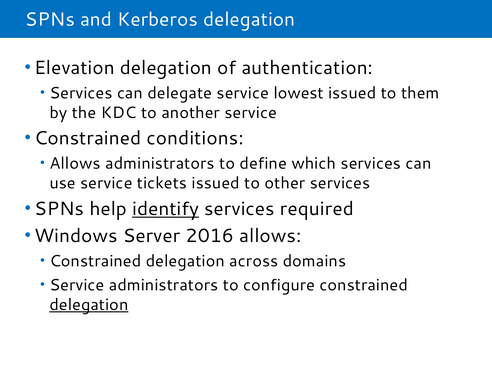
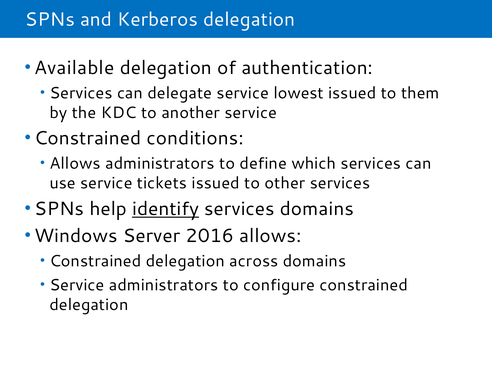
Elevation: Elevation -> Available (74, 68)
services required: required -> domains (317, 209)
delegation underline: present -> none (89, 305)
